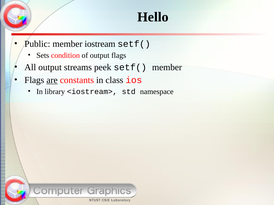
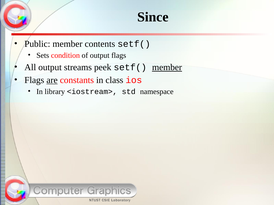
Hello: Hello -> Since (153, 17)
iostream: iostream -> contents (100, 44)
member underline: none -> present (167, 67)
